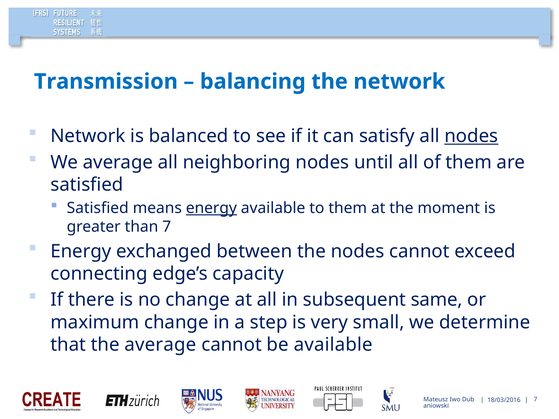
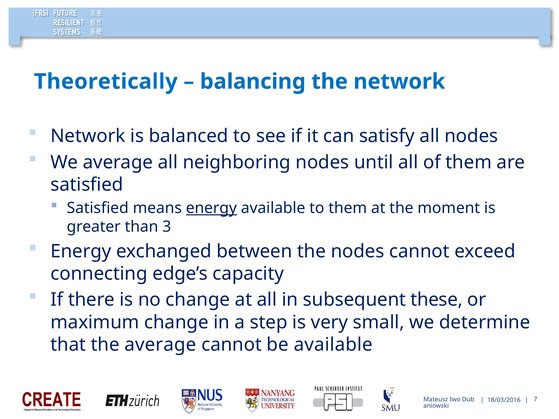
Transmission: Transmission -> Theoretically (106, 82)
nodes underline: present -> none (471, 136)
than 7: 7 -> 3 (167, 227)
same: same -> these (437, 300)
